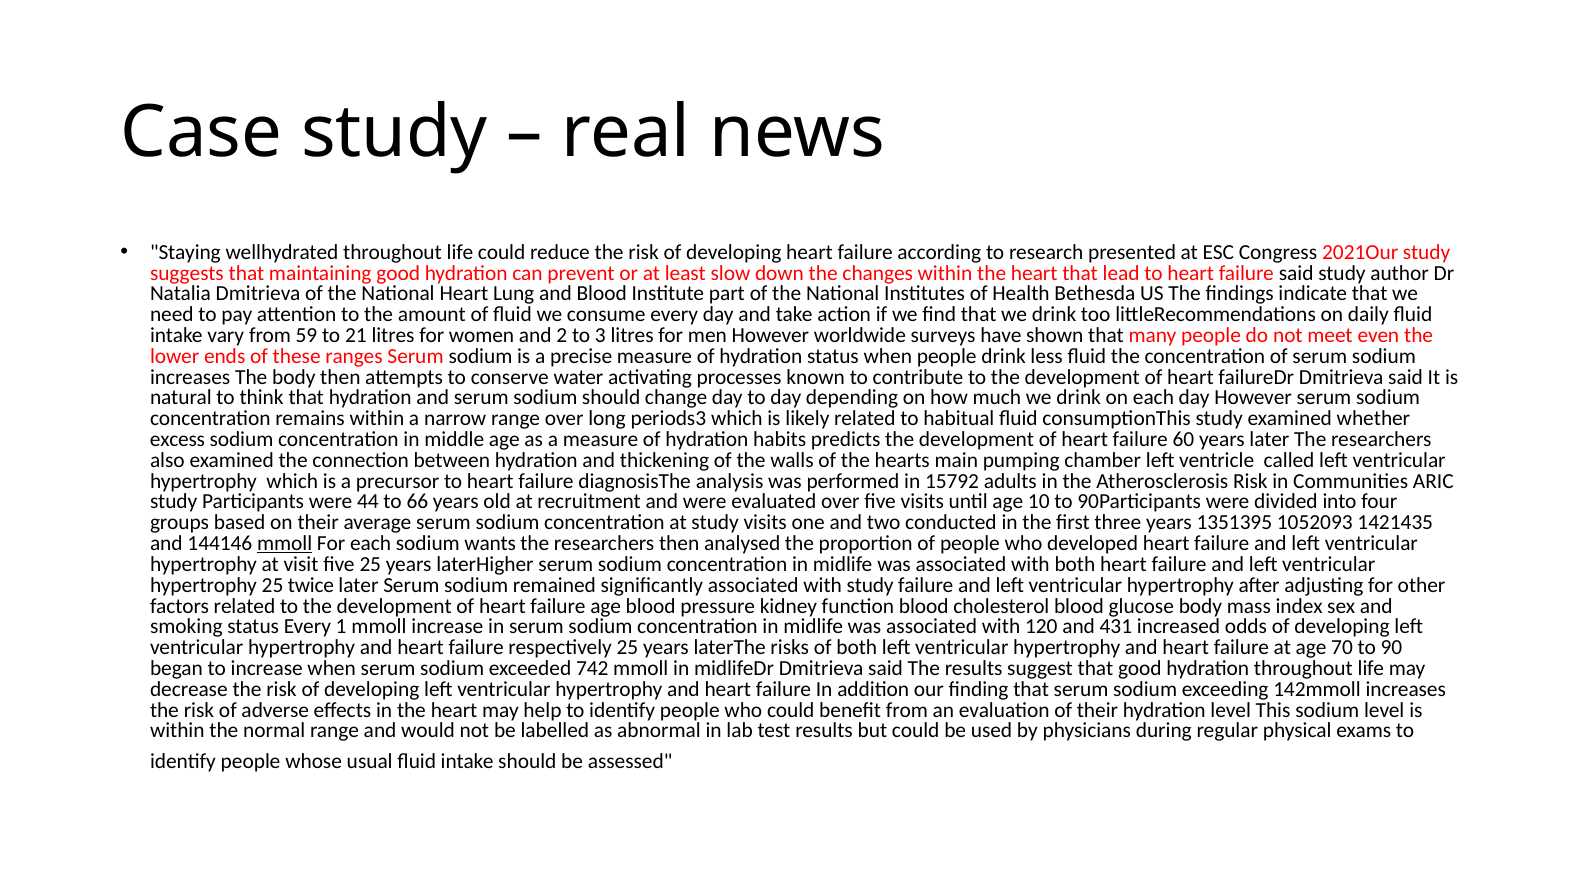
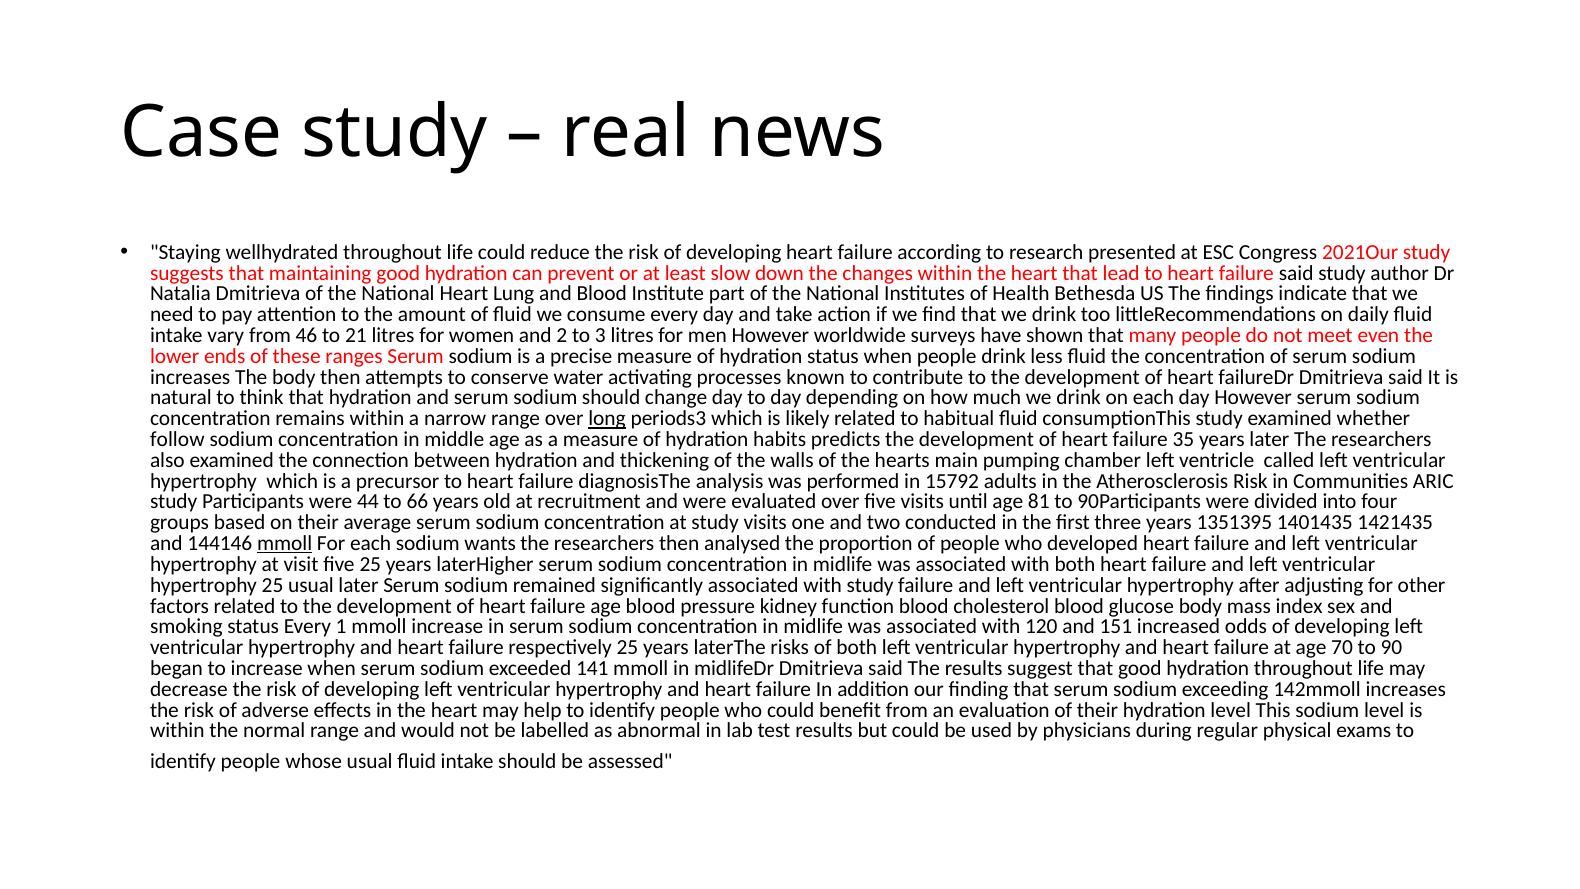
59: 59 -> 46 (306, 335)
long underline: none -> present (607, 419)
excess: excess -> follow (177, 439)
60: 60 -> 35 (1183, 439)
10: 10 -> 81 (1039, 502)
1052093: 1052093 -> 1401435 (1315, 523)
25 twice: twice -> usual (311, 585)
431: 431 -> 151 (1116, 627)
742: 742 -> 141 (592, 668)
